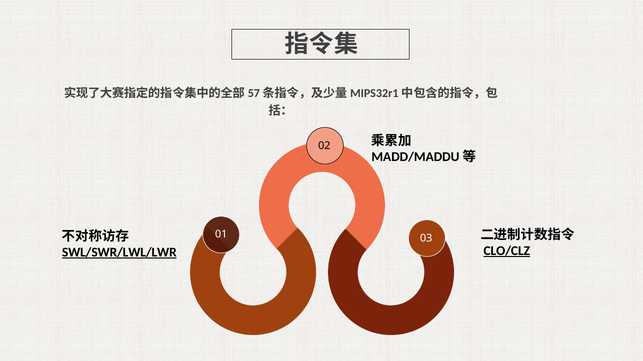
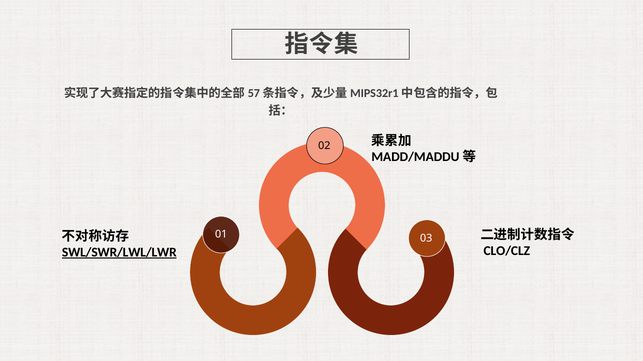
CLO/CLZ underline: present -> none (507, 251)
